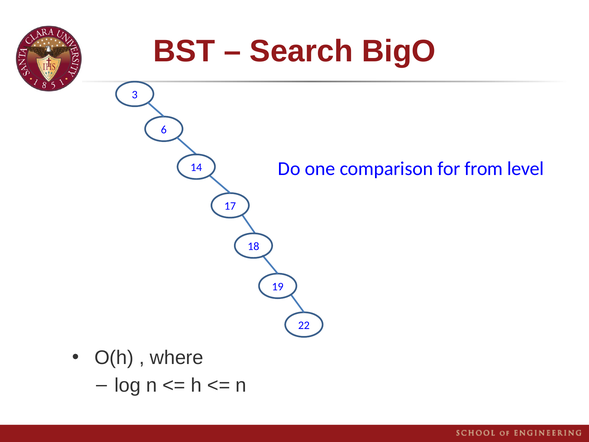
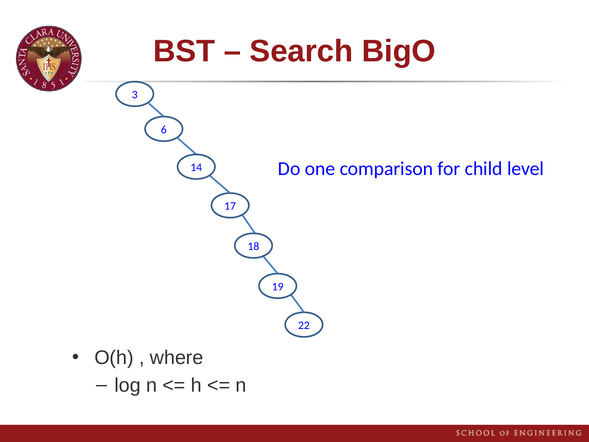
from: from -> child (484, 169)
